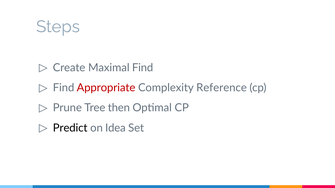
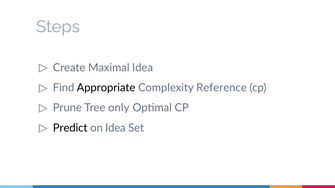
Maximal Find: Find -> Idea (143, 68)
Appropriate colour: red -> black (106, 88)
then: then -> only (119, 108)
